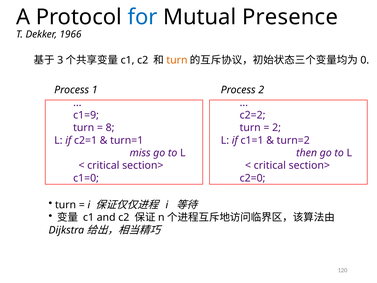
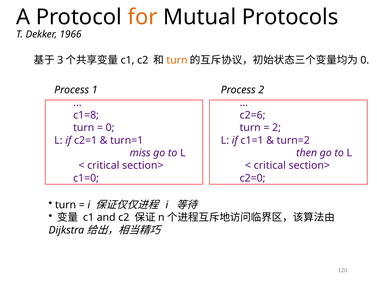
for colour: blue -> orange (142, 17)
Presence: Presence -> Protocols (290, 17)
c1=9: c1=9 -> c1=8 (86, 115)
c2=2: c2=2 -> c2=6 (253, 115)
8: 8 -> 0 (110, 128)
